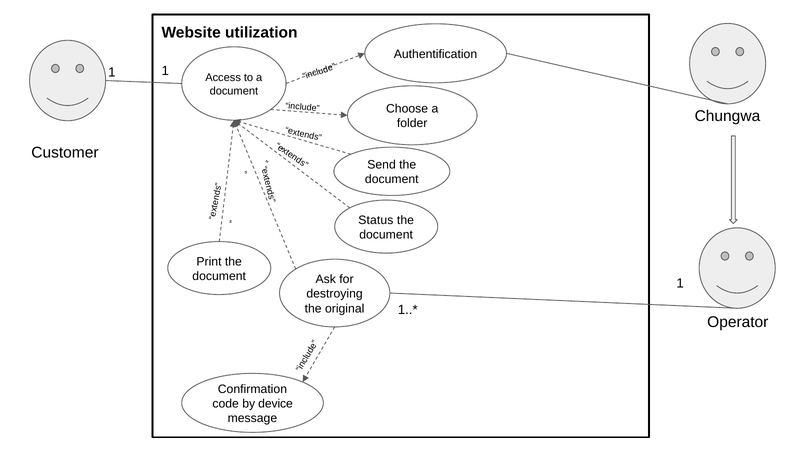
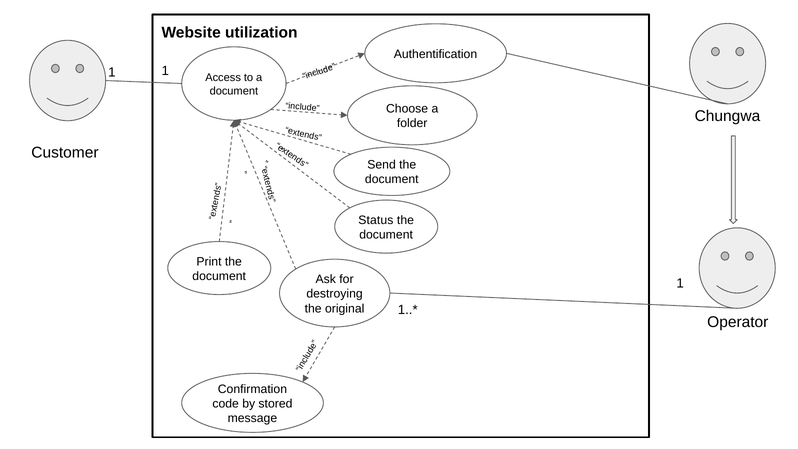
device: device -> stored (275, 404)
